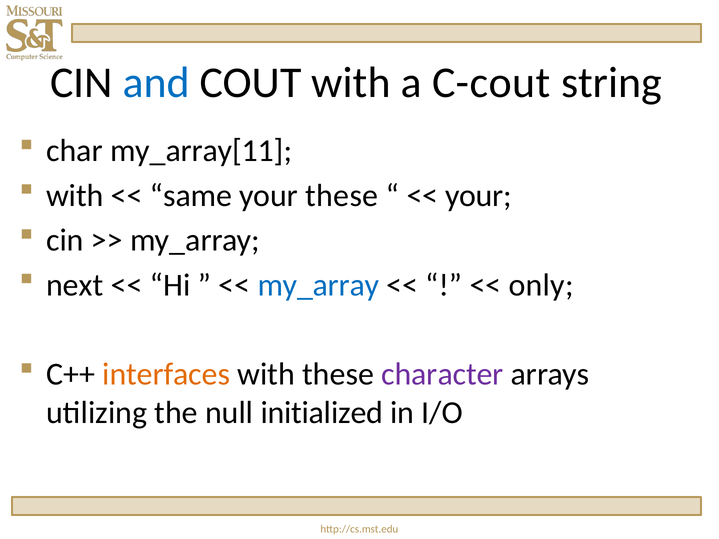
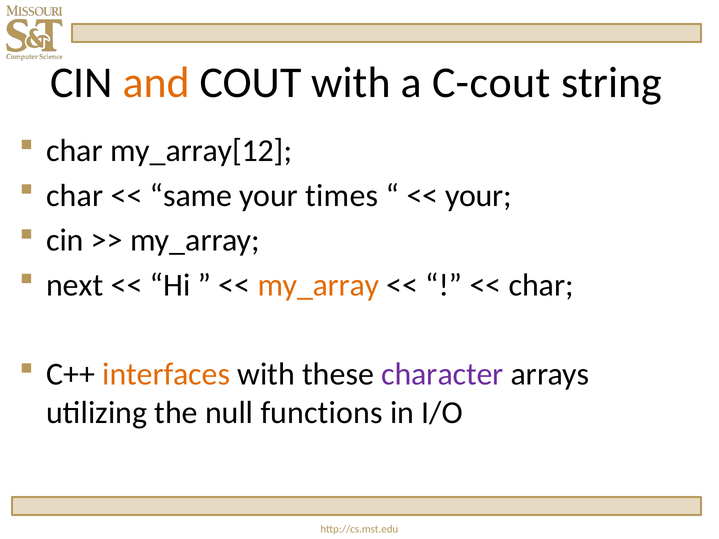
and colour: blue -> orange (156, 83)
my_array[11: my_array[11 -> my_array[12 (201, 151)
with: with -> char (75, 196)
your these: these -> times (342, 196)
my_array colour: blue -> orange (318, 285)
only: only -> char (541, 285)
initialized: initialized -> functions (322, 413)
